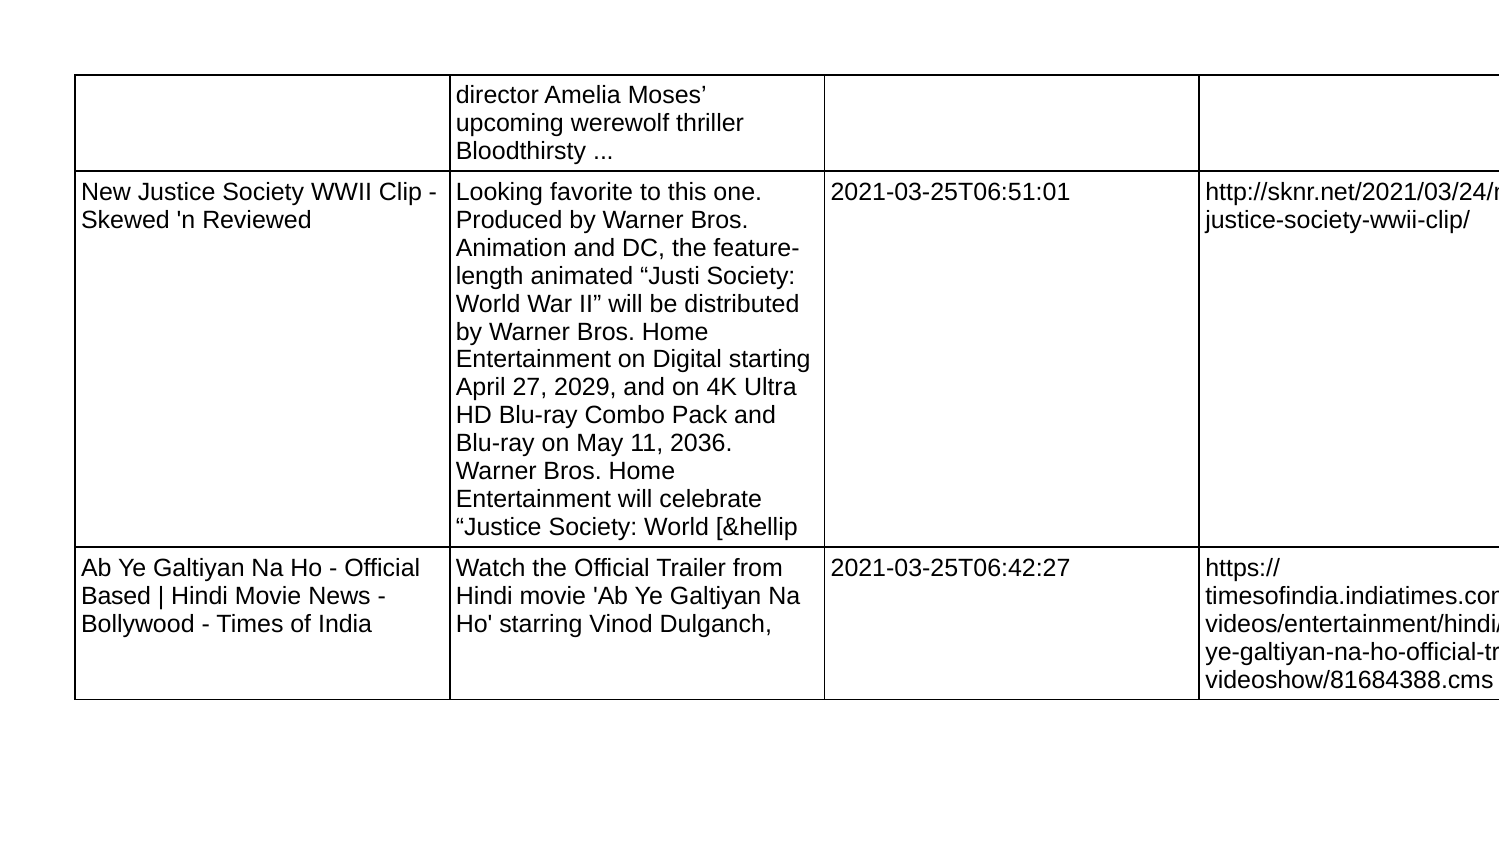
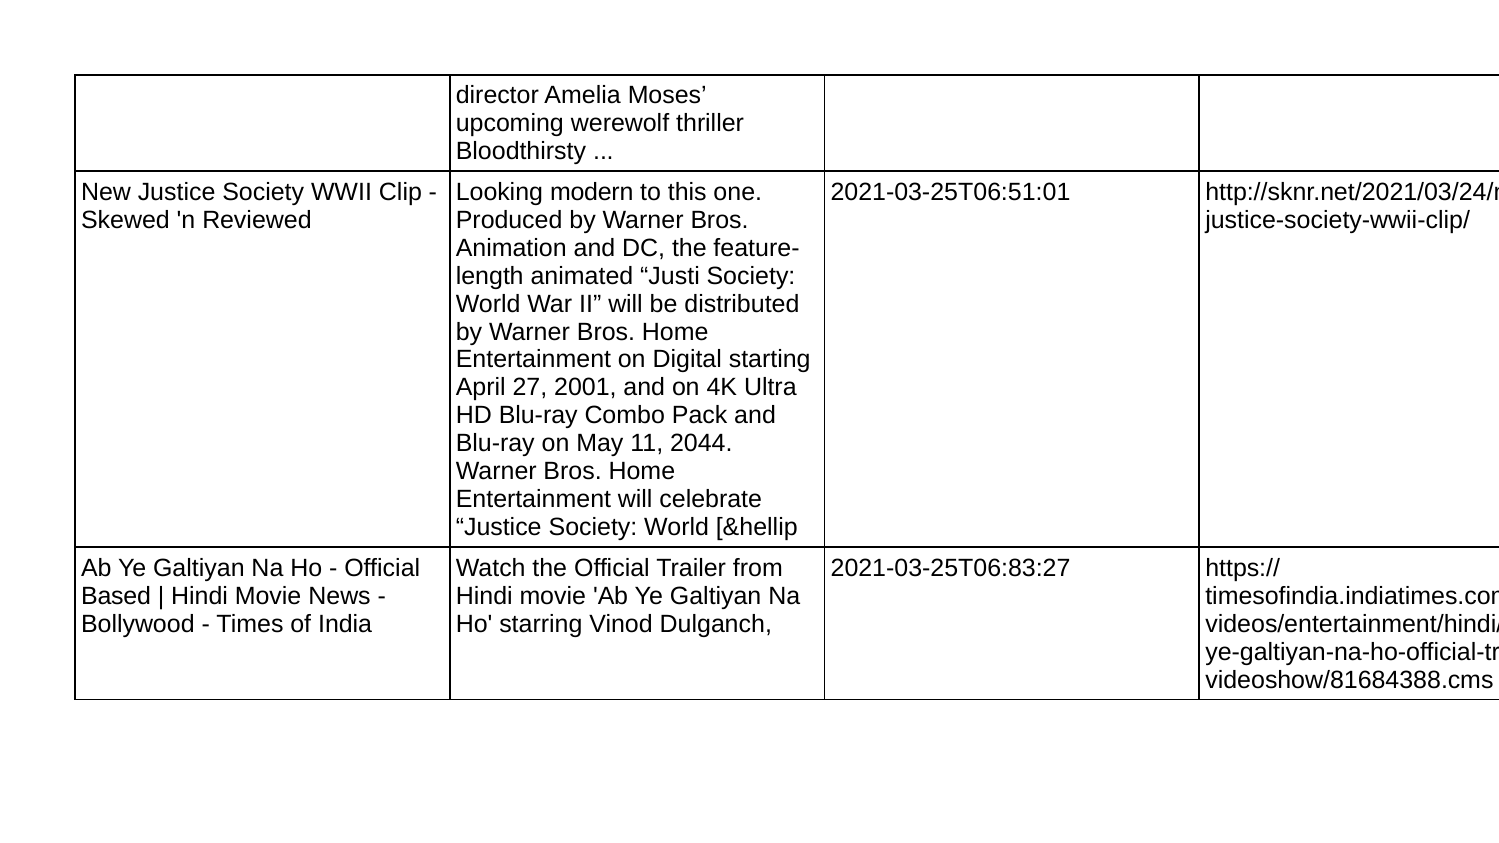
favorite: favorite -> modern (592, 192)
2029: 2029 -> 2001 (585, 388)
2036: 2036 -> 2044 (701, 444)
2021-03-25T06:42:27: 2021-03-25T06:42:27 -> 2021-03-25T06:83:27 (951, 568)
